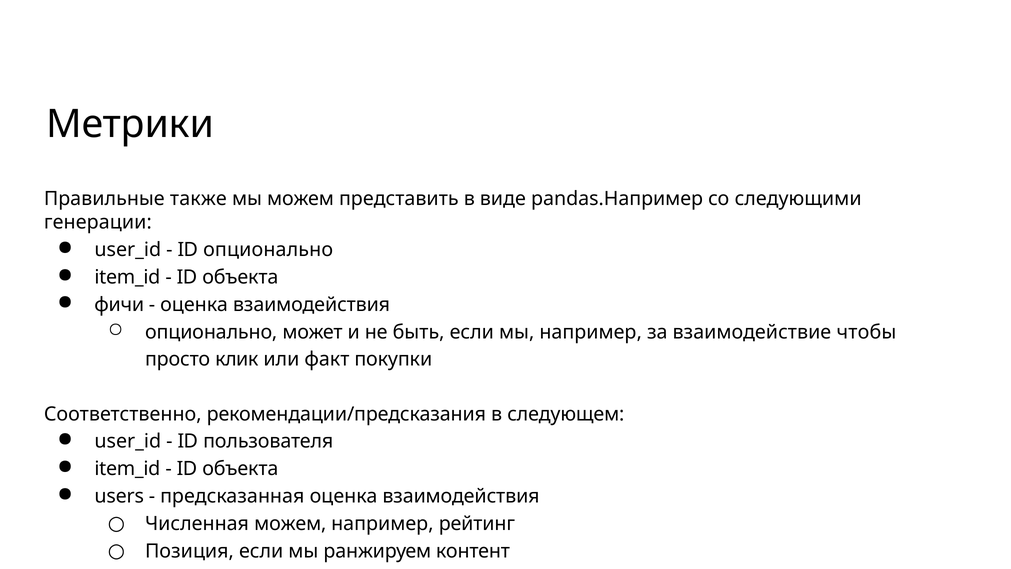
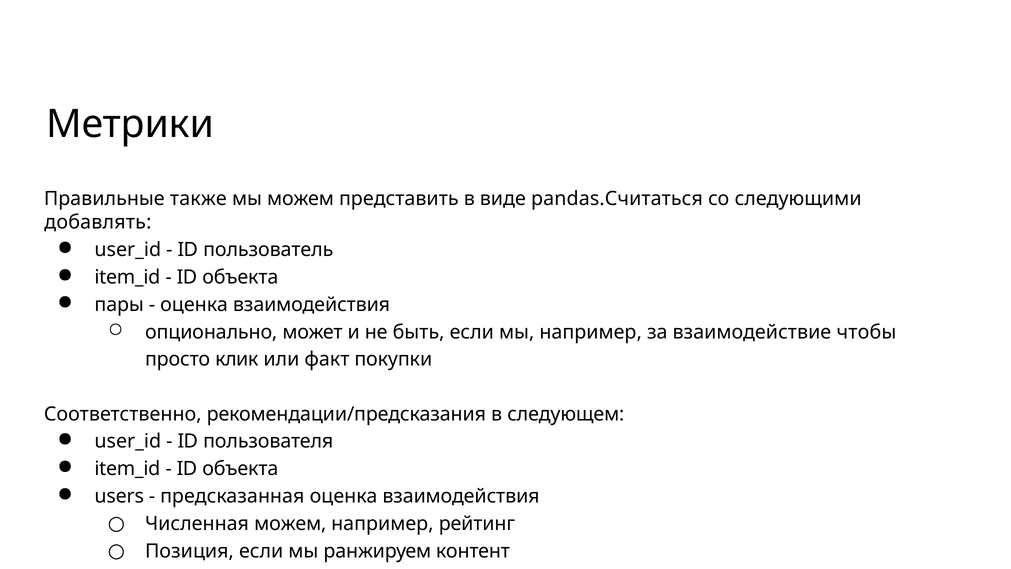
pandas.Например: pandas.Например -> pandas.Считаться (617, 199)
генерации: генерации -> добавлять (98, 222)
ID опционально: опционально -> пользователь (268, 250)
фичи: фичи -> пары (119, 304)
